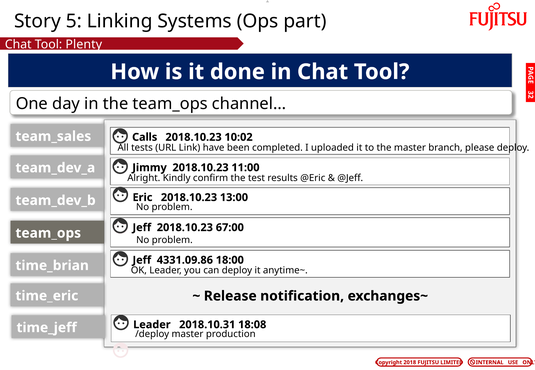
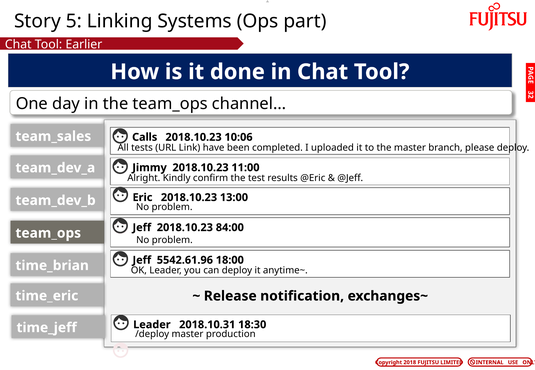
Plenty: Plenty -> Earlier (84, 44)
10:02: 10:02 -> 10:06 (239, 137)
67:00: 67:00 -> 84:00 (230, 228)
4331.09.86: 4331.09.86 -> 5542.61.96 (185, 260)
18:08: 18:08 -> 18:30 (252, 325)
